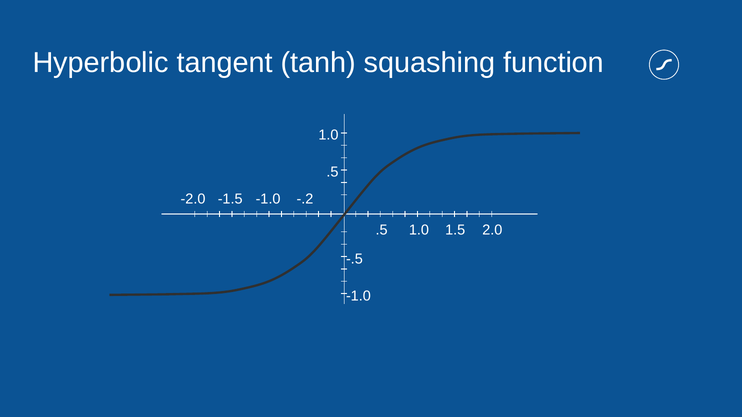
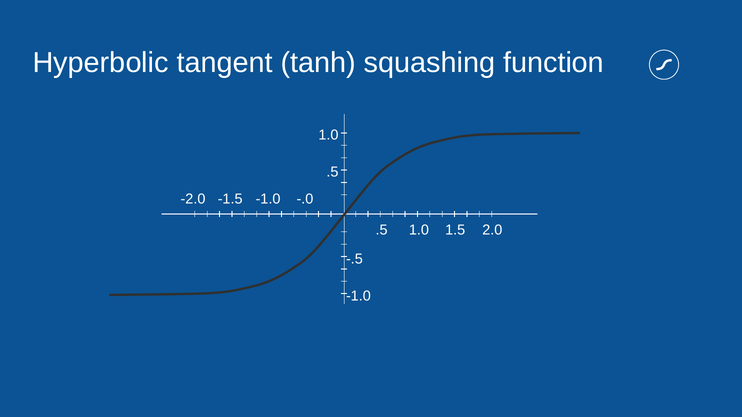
-.2: -.2 -> -.0 (305, 199)
